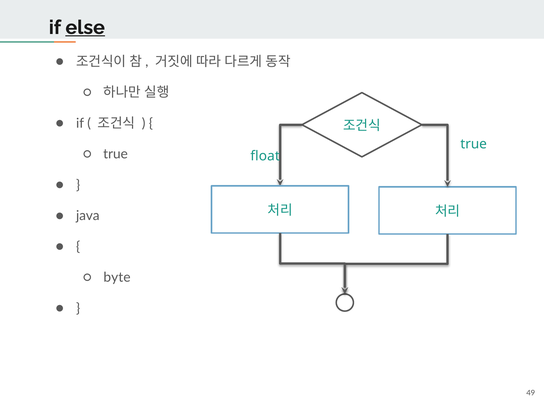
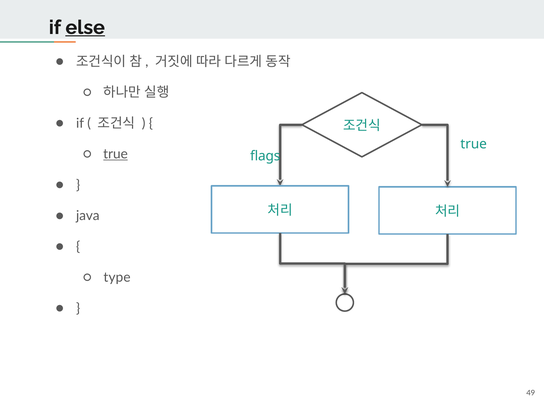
true underline: none -> present (116, 154)
float: float -> flags (265, 156)
byte: byte -> type (117, 277)
